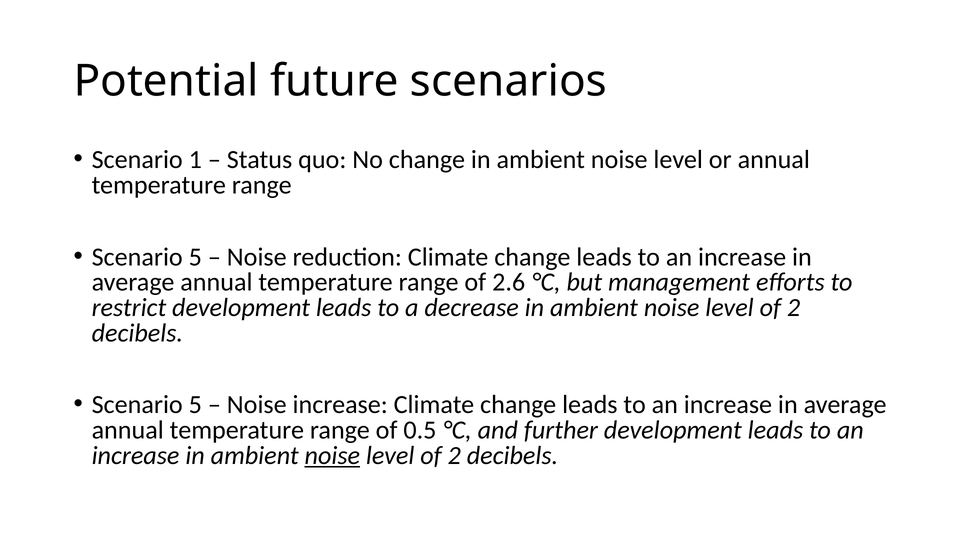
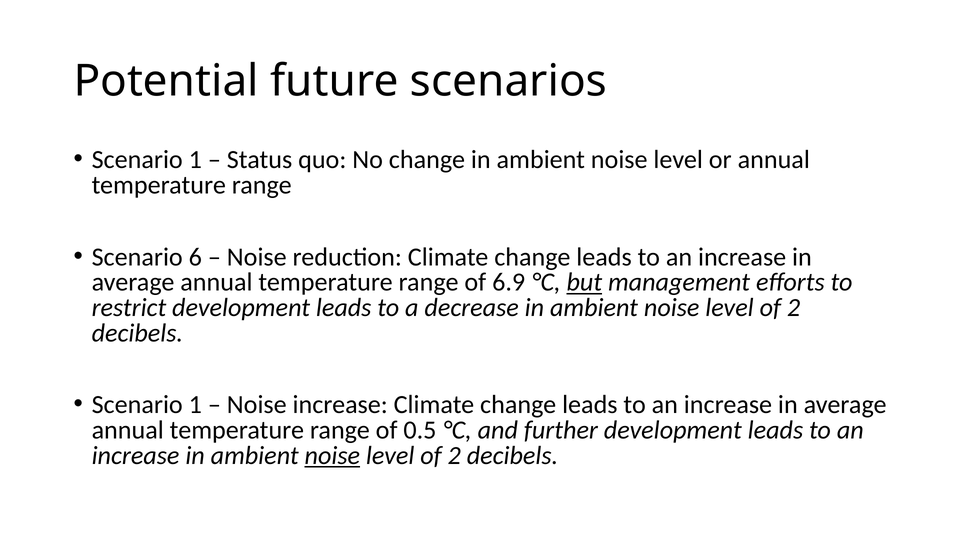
5: 5 -> 6 (195, 257)
2.6: 2.6 -> 6.9 (509, 282)
but underline: none -> present (584, 282)
5: 5 -> 1 (195, 405)
